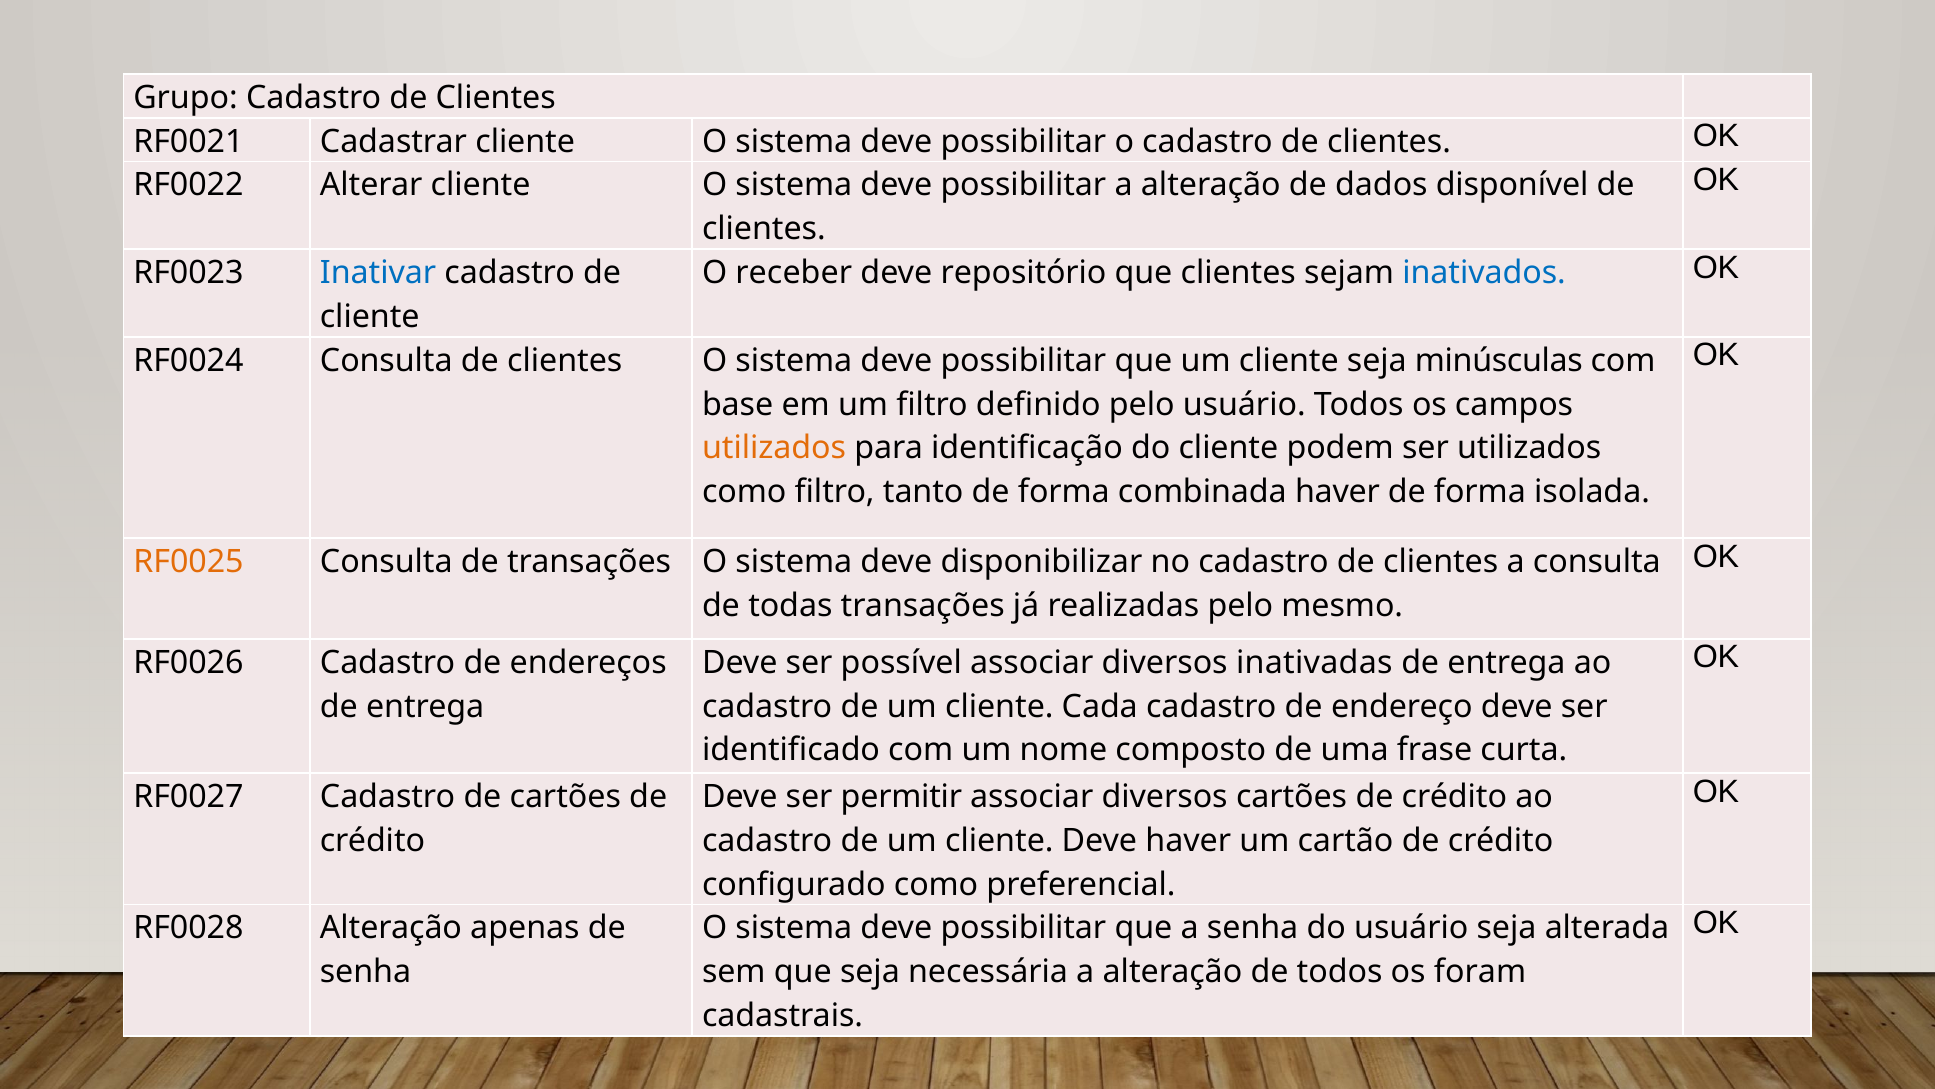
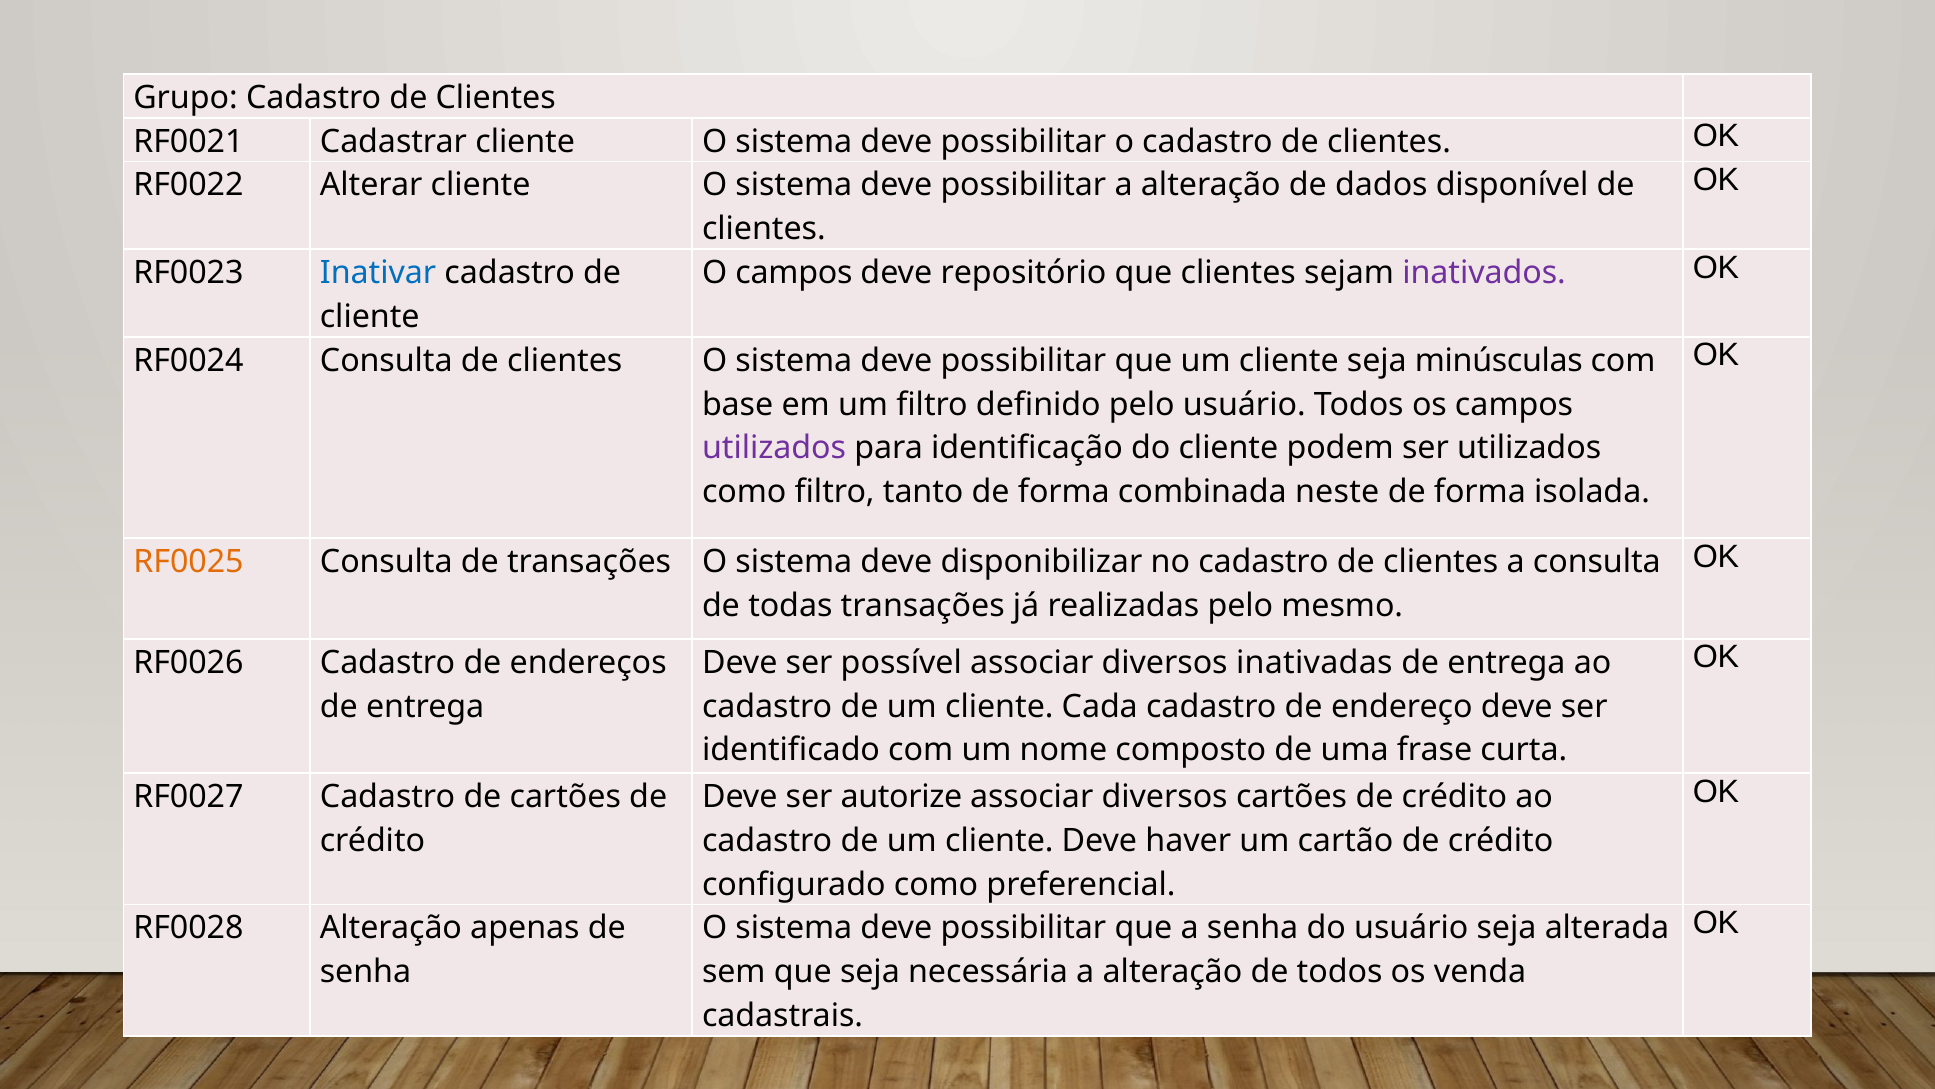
O receber: receber -> campos (794, 273)
inativados colour: blue -> purple (1484, 273)
utilizados colour: orange -> purple (774, 448)
combinada haver: haver -> neste (1337, 492)
permitir: permitir -> autorize (901, 797)
foram: foram -> venda (1480, 972)
